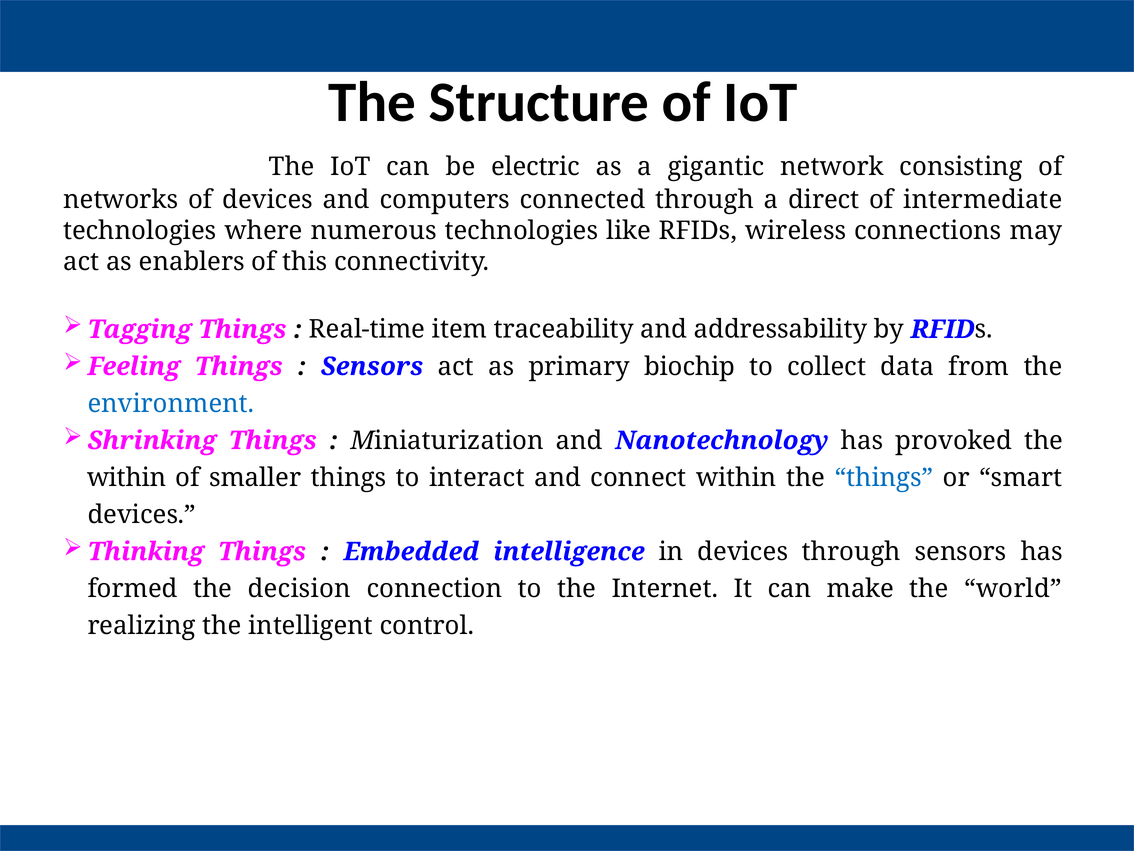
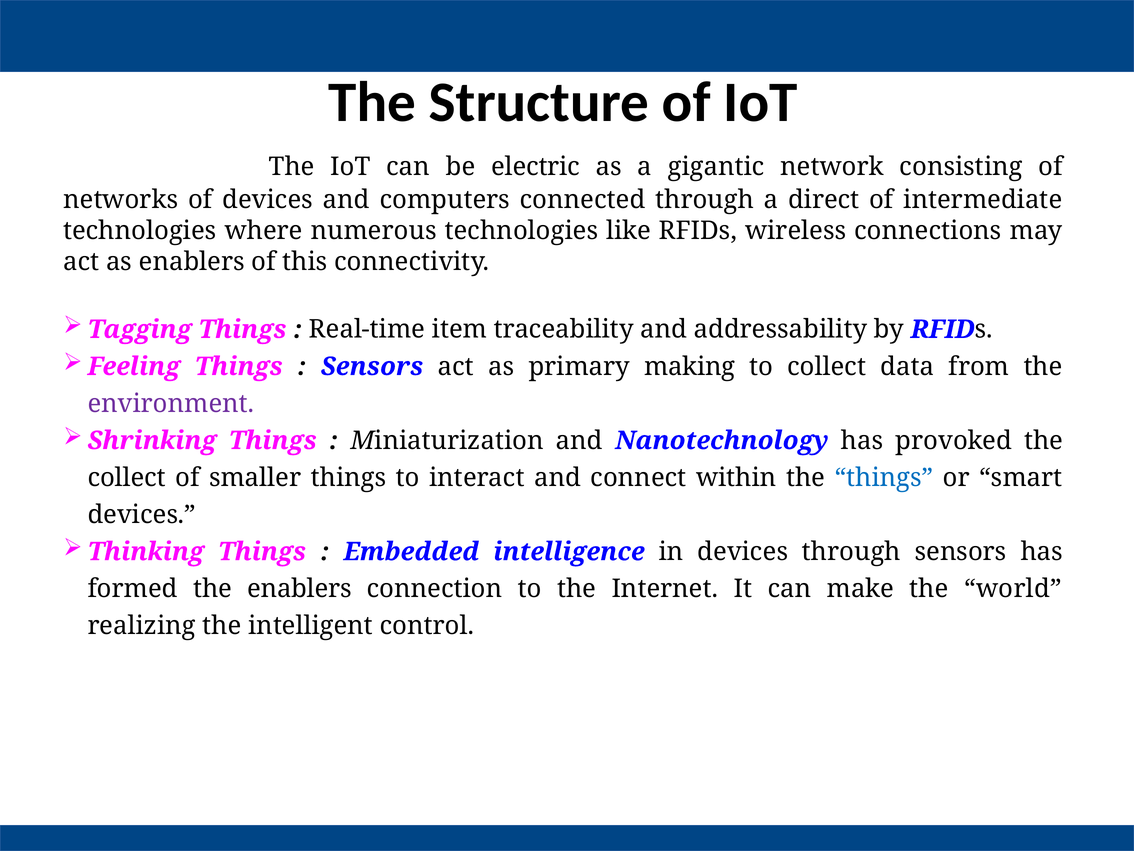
biochip: biochip -> making (690, 366)
environment colour: blue -> purple (171, 403)
within: within -> collect (127, 477)
the decision: decision -> enablers (300, 588)
